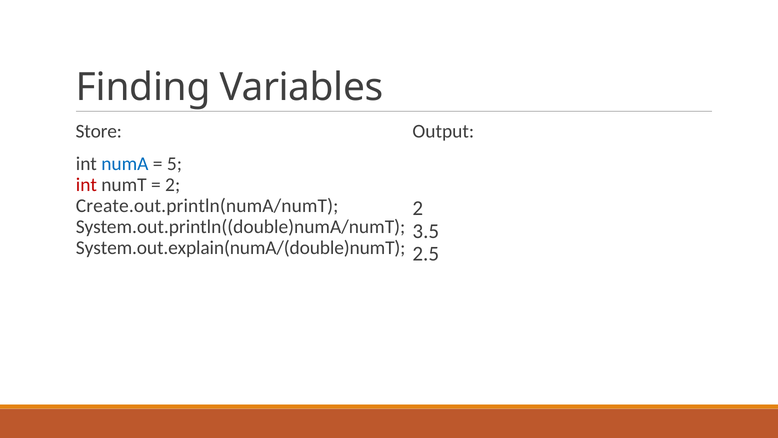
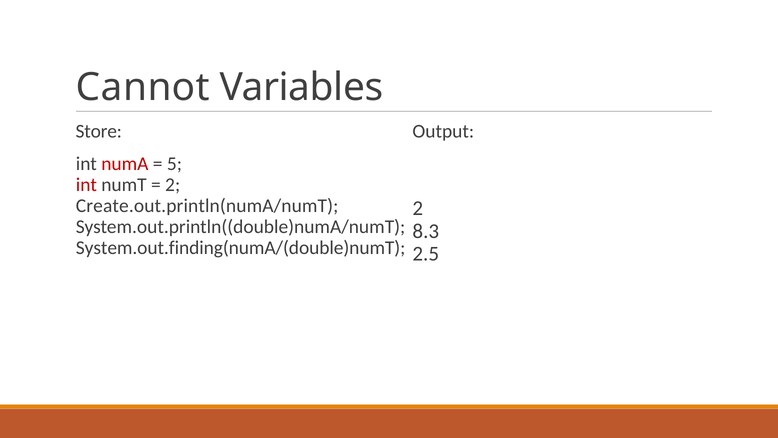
Finding: Finding -> Cannot (143, 87)
numA colour: blue -> red (125, 163)
3.5: 3.5 -> 8.3 (426, 231)
System.out.explain(numA/(double)numT: System.out.explain(numA/(double)numT -> System.out.finding(numA/(double)numT (241, 247)
